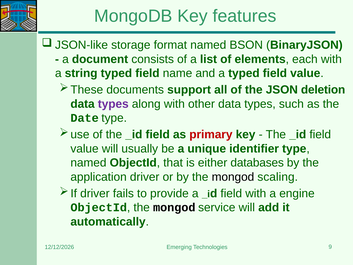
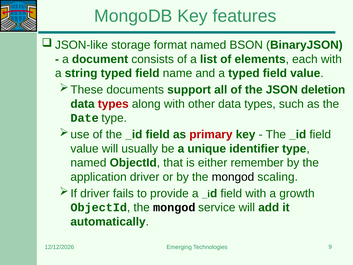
types colour: purple -> red (113, 104)
databases: databases -> remember (257, 163)
engine: engine -> growth (297, 193)
